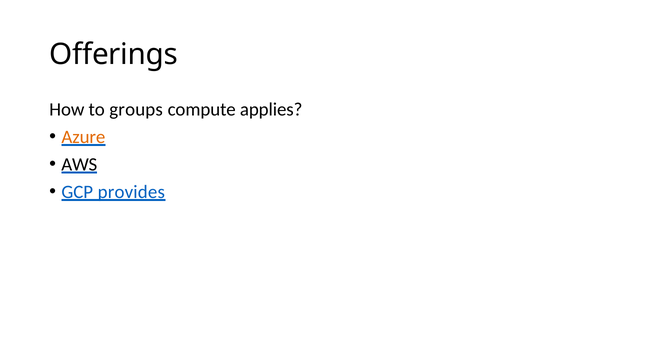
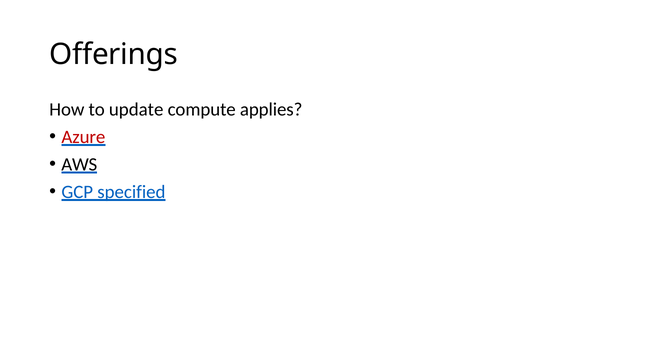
groups: groups -> update (136, 109)
Azure colour: orange -> red (83, 137)
provides: provides -> specified (131, 192)
